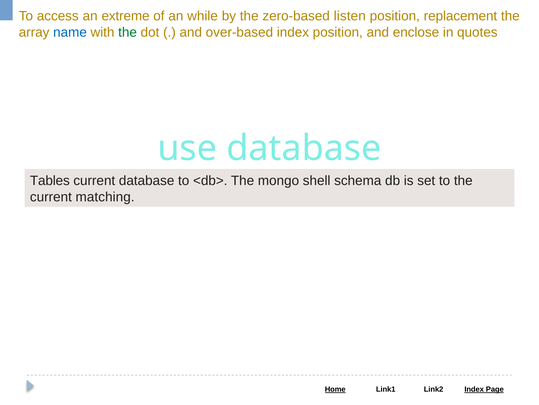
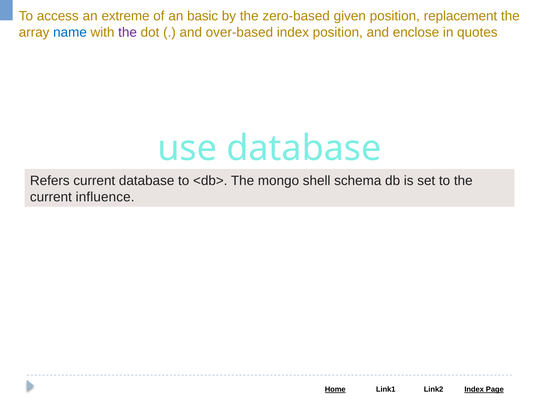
while: while -> basic (203, 16)
listen: listen -> given (350, 16)
the colour: green -> purple (128, 32)
Tables: Tables -> Refers (50, 180)
matching: matching -> influence (105, 197)
